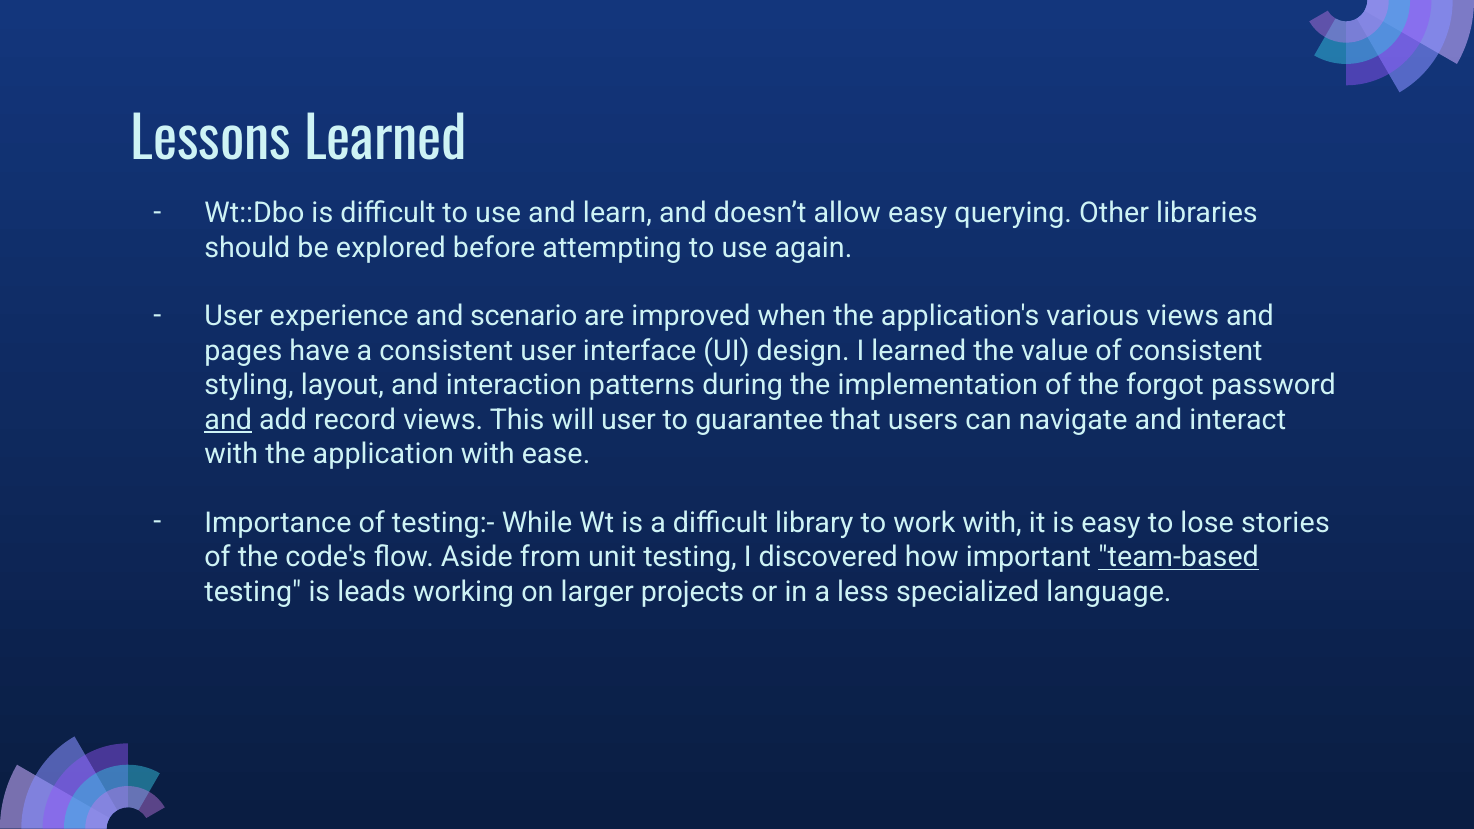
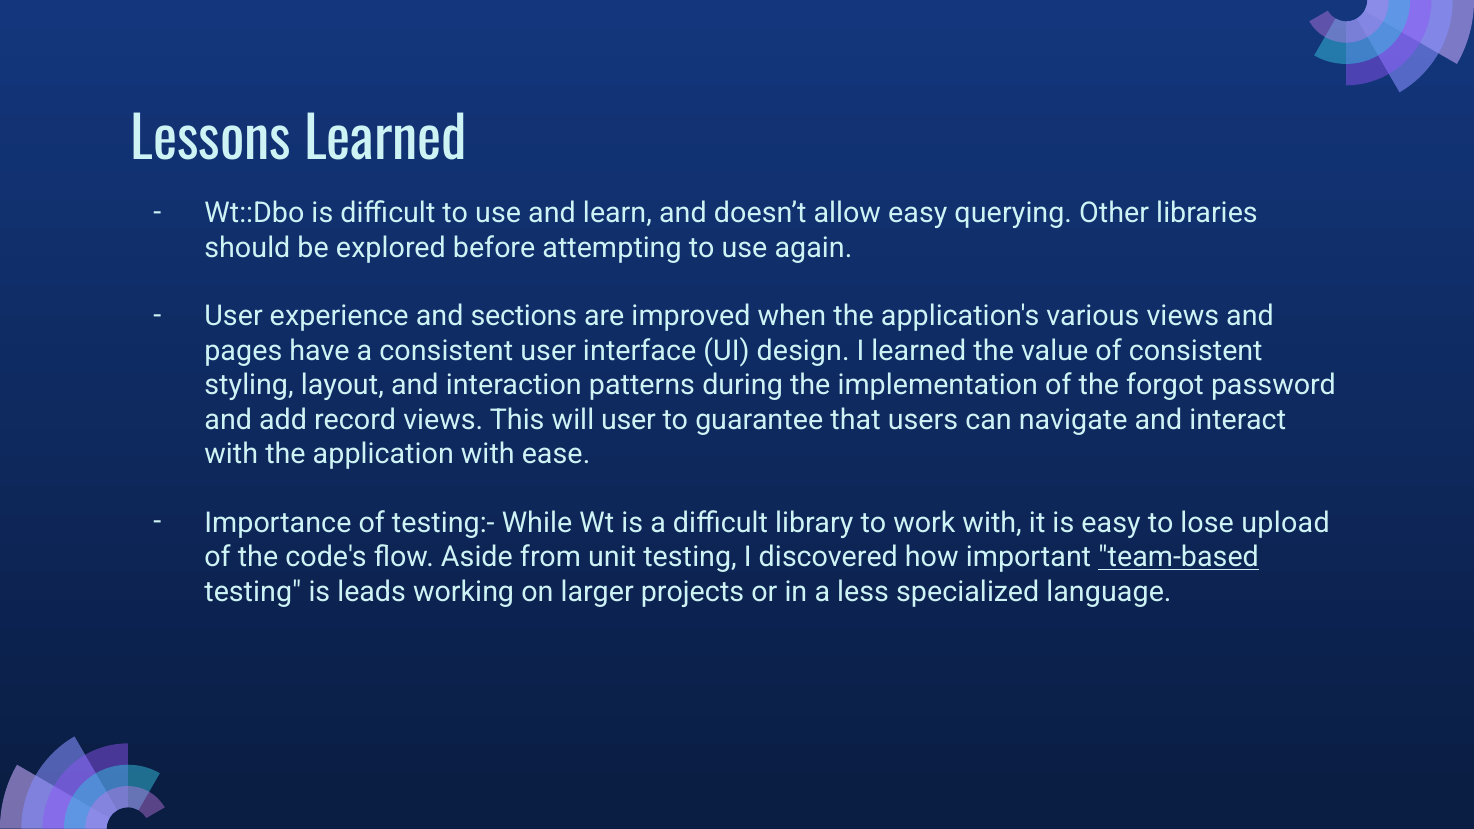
scenario: scenario -> sections (524, 317)
and underline: present -> none (228, 420)
stories: stories -> upload (1286, 523)
